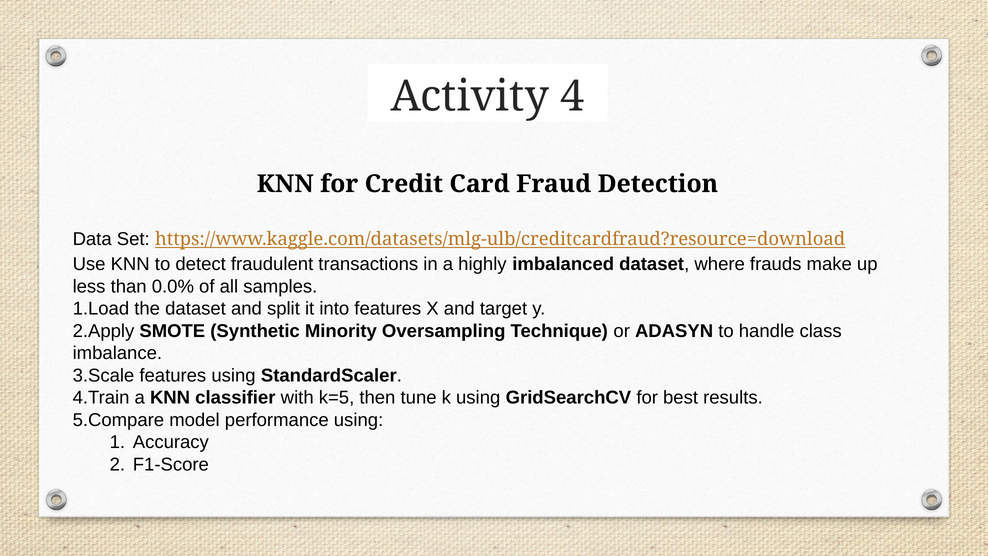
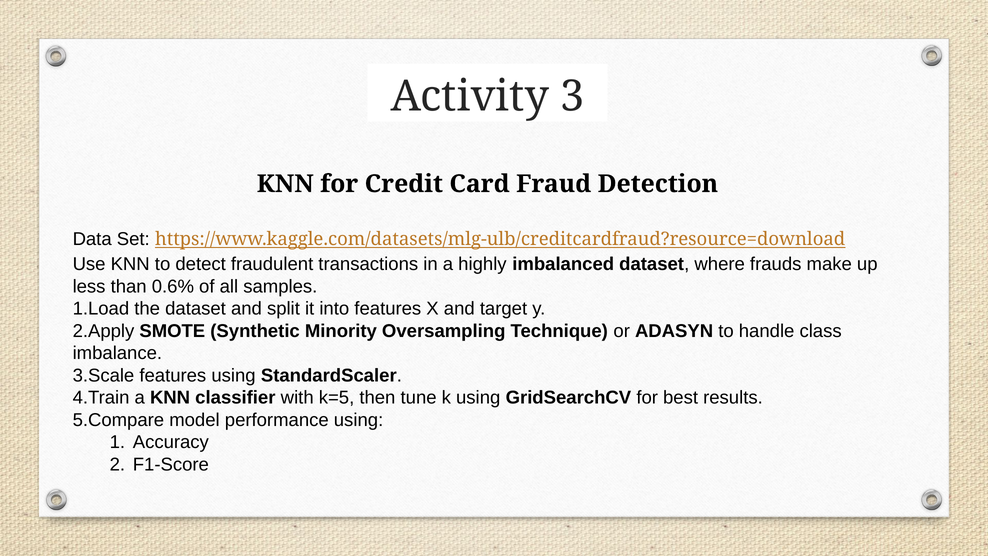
4: 4 -> 3 (572, 96)
0.0%: 0.0% -> 0.6% (173, 286)
